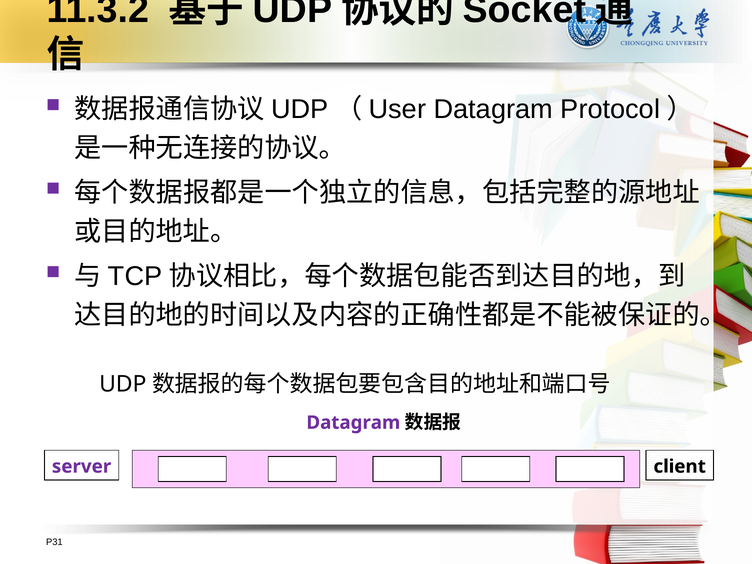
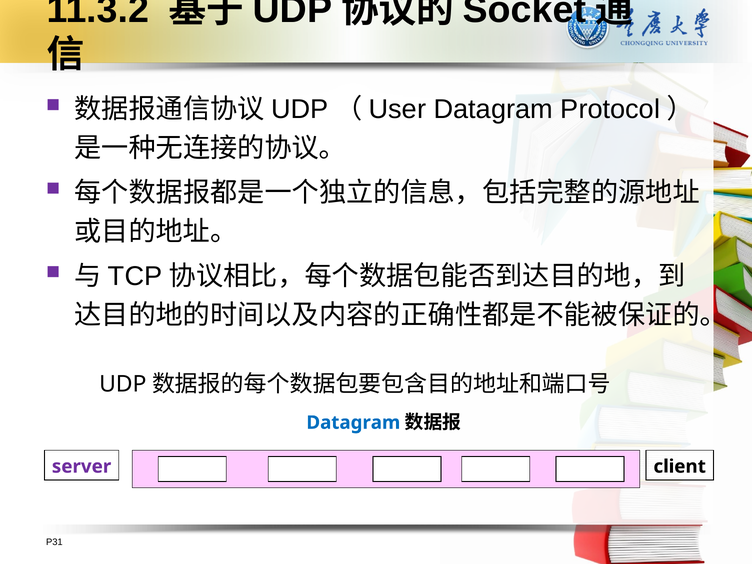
Datagram colour: purple -> blue (353, 423)
